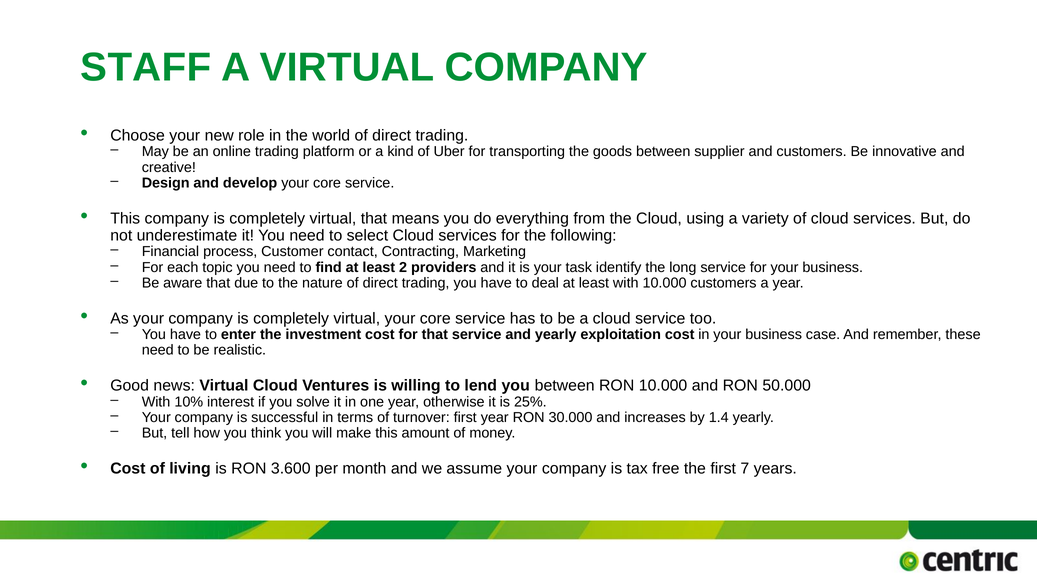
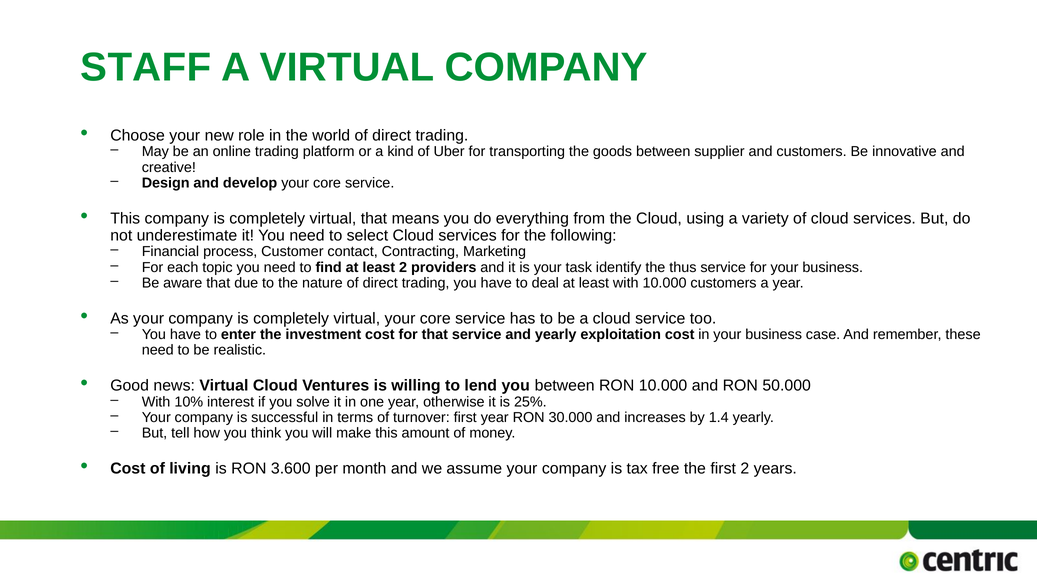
long: long -> thus (683, 267)
first 7: 7 -> 2 (745, 469)
